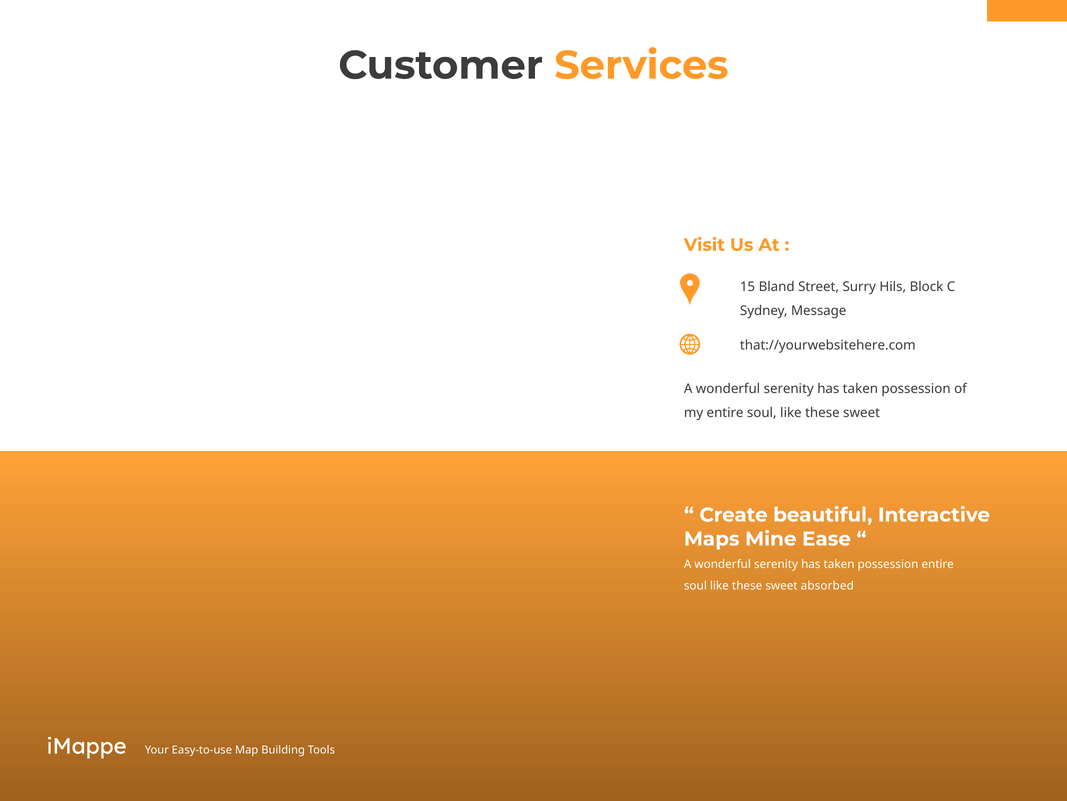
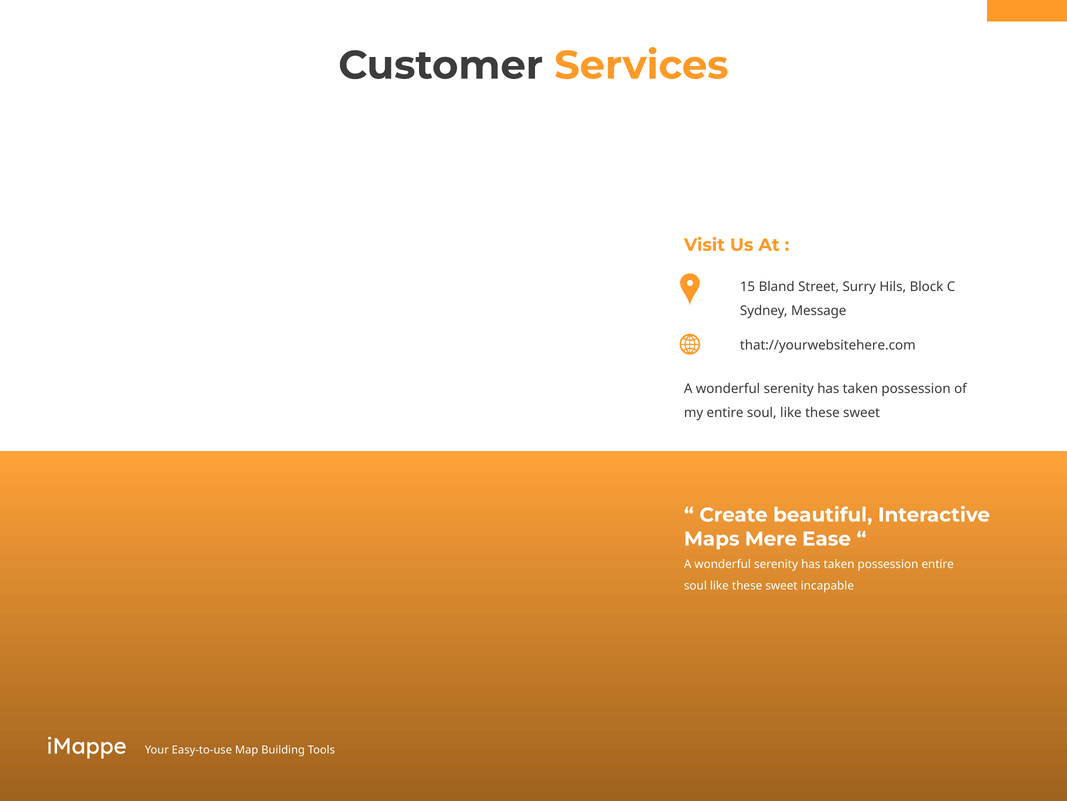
Mine: Mine -> Mere (771, 538)
absorbed: absorbed -> incapable (827, 585)
